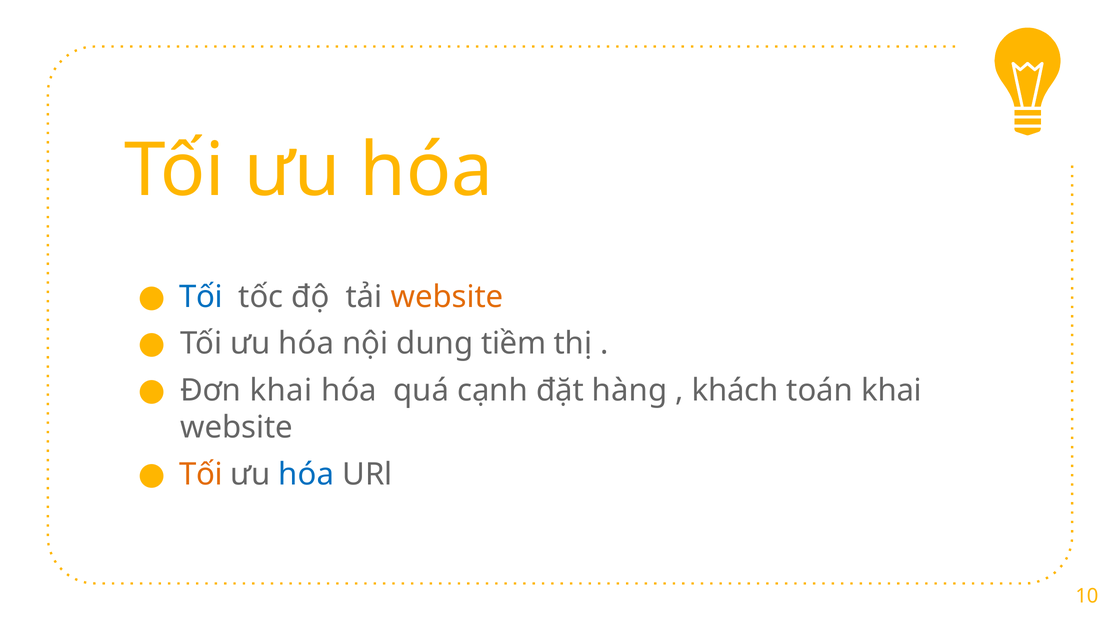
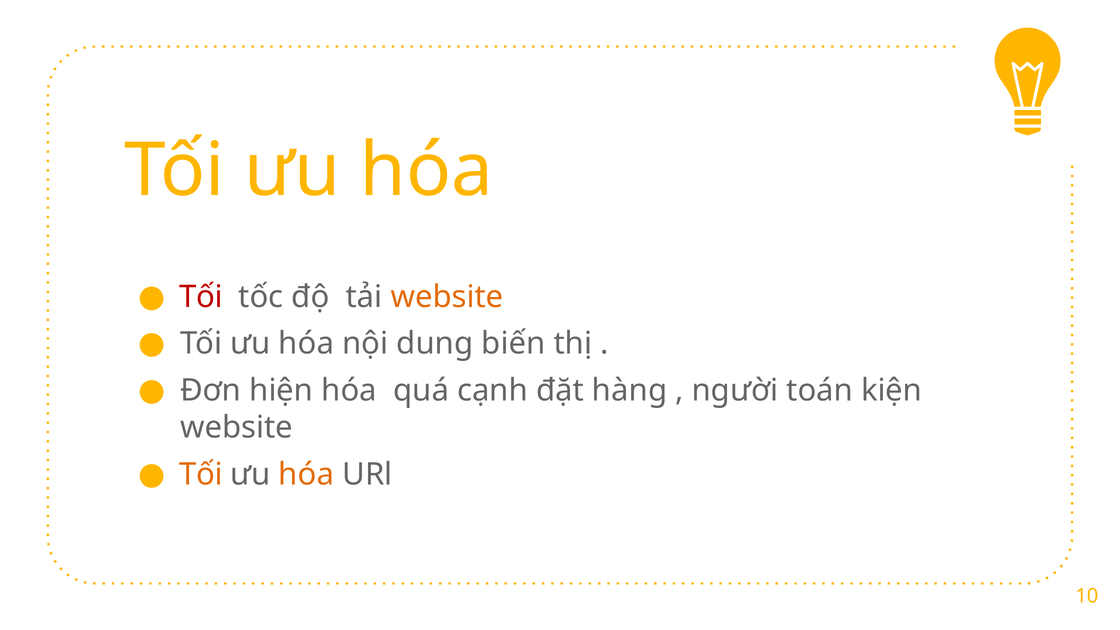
Tối colour: blue -> red (201, 297)
tiềm: tiềm -> biến (513, 344)
Đơn khai: khai -> hiện (281, 390)
khách: khách -> người (735, 390)
toán khai: khai -> kiện (892, 390)
hóa colour: blue -> orange (306, 474)
